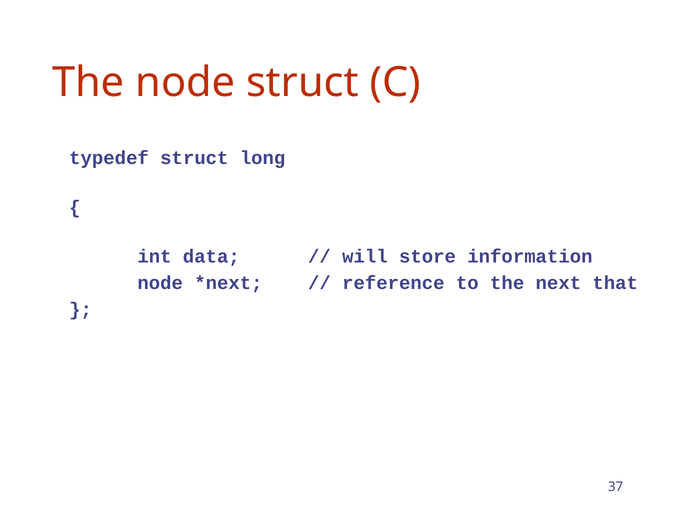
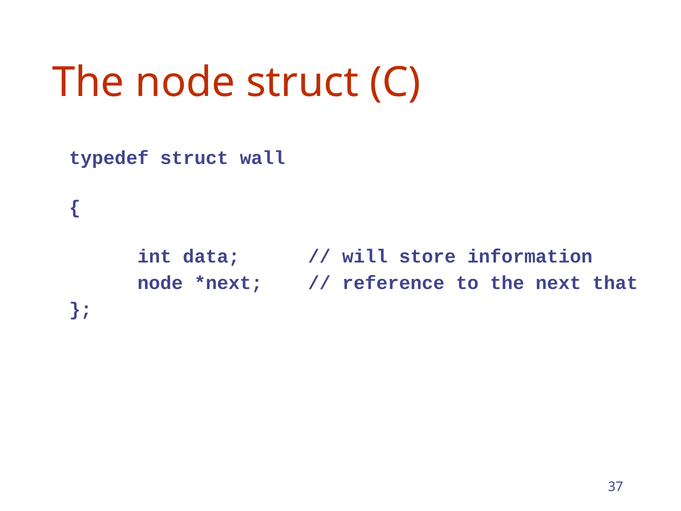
long: long -> wall (263, 158)
